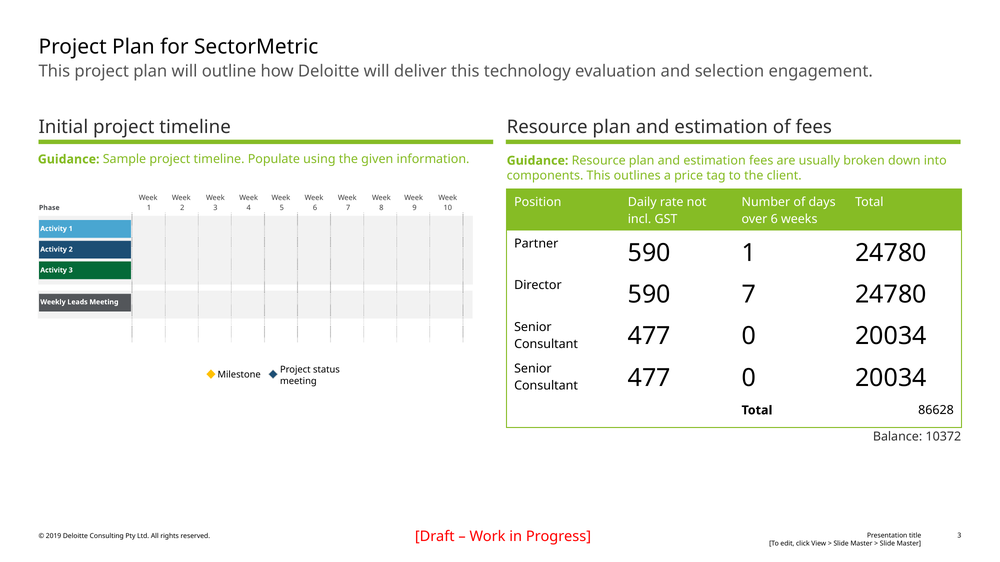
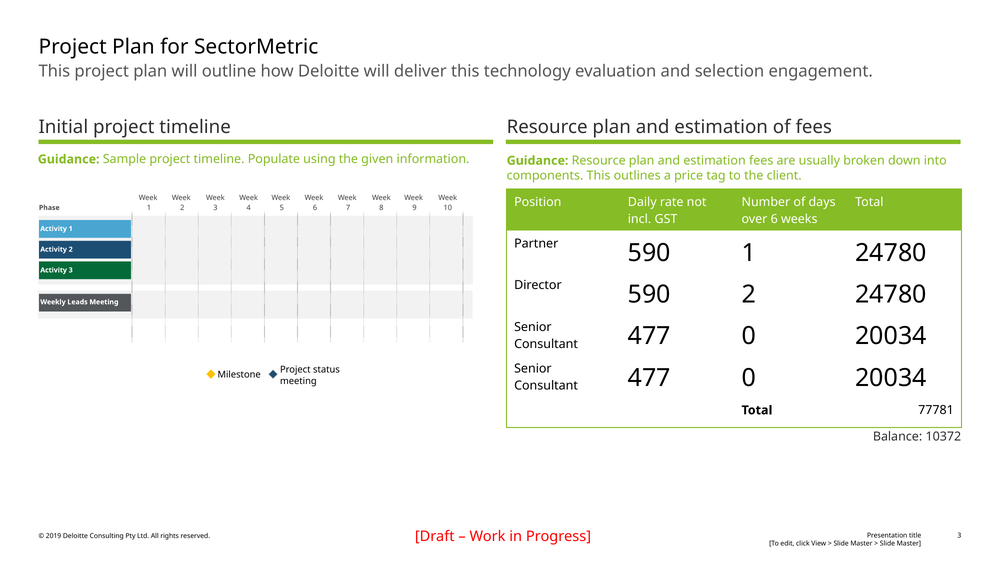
590 7: 7 -> 2 (749, 295)
86628: 86628 -> 77781 (936, 411)
